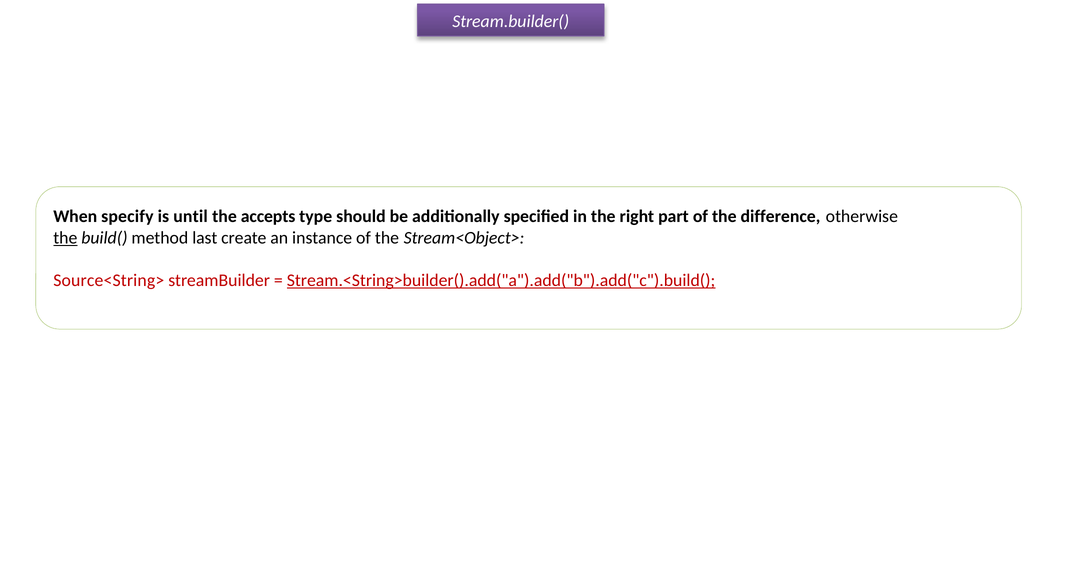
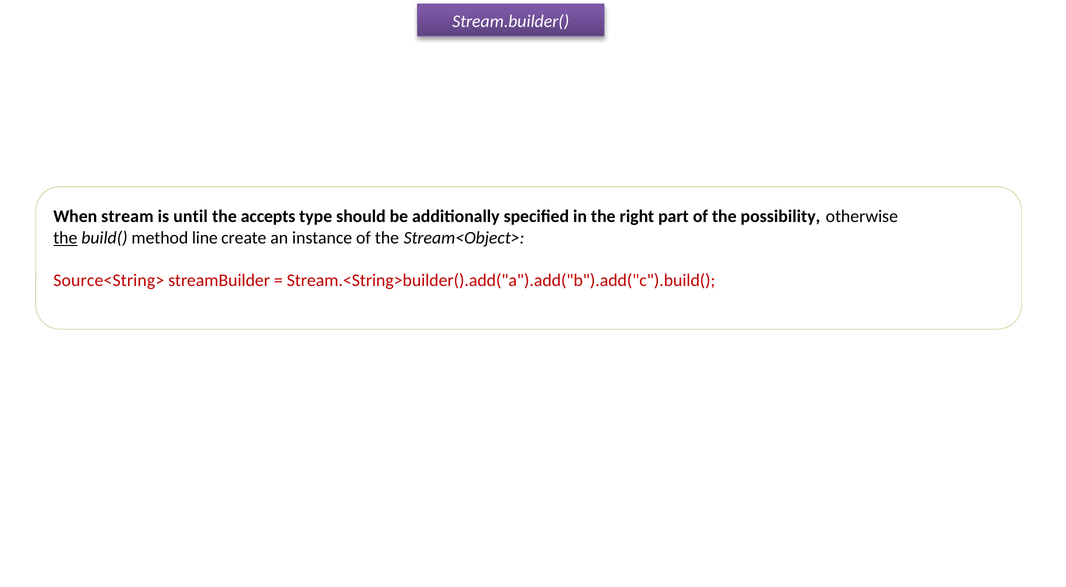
specify: specify -> stream (127, 216)
difference: difference -> possibility (780, 216)
last: last -> line (205, 238)
Stream.<String>builder().add("a").add("b").add("c").build( underline: present -> none (501, 280)
